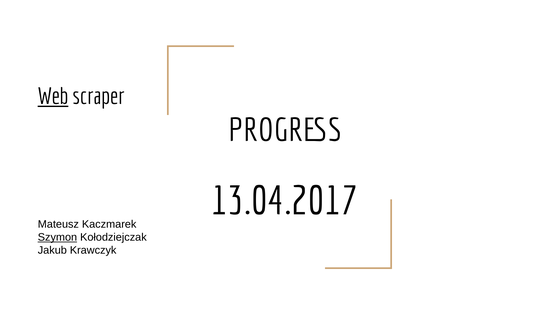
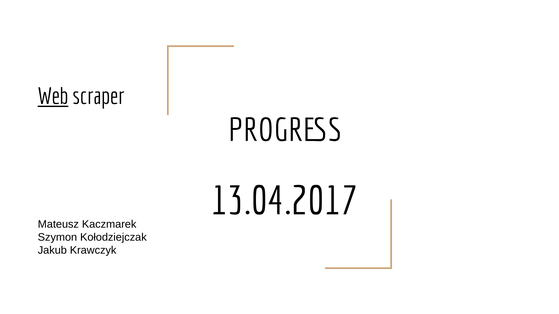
Szymon underline: present -> none (57, 238)
